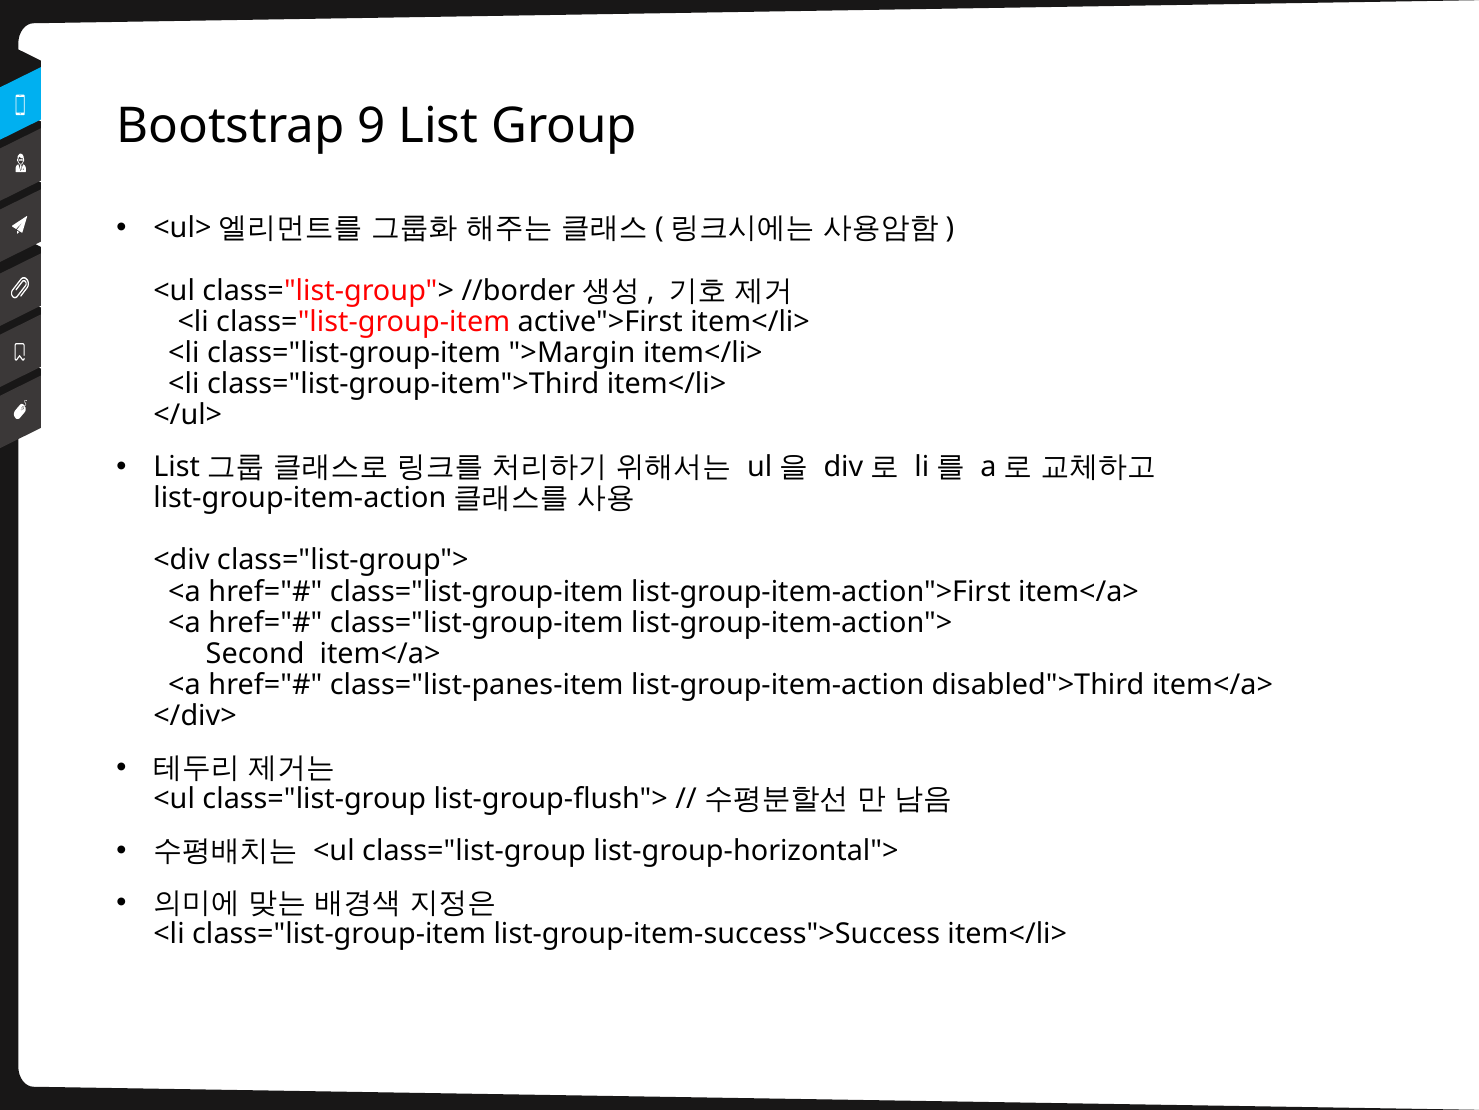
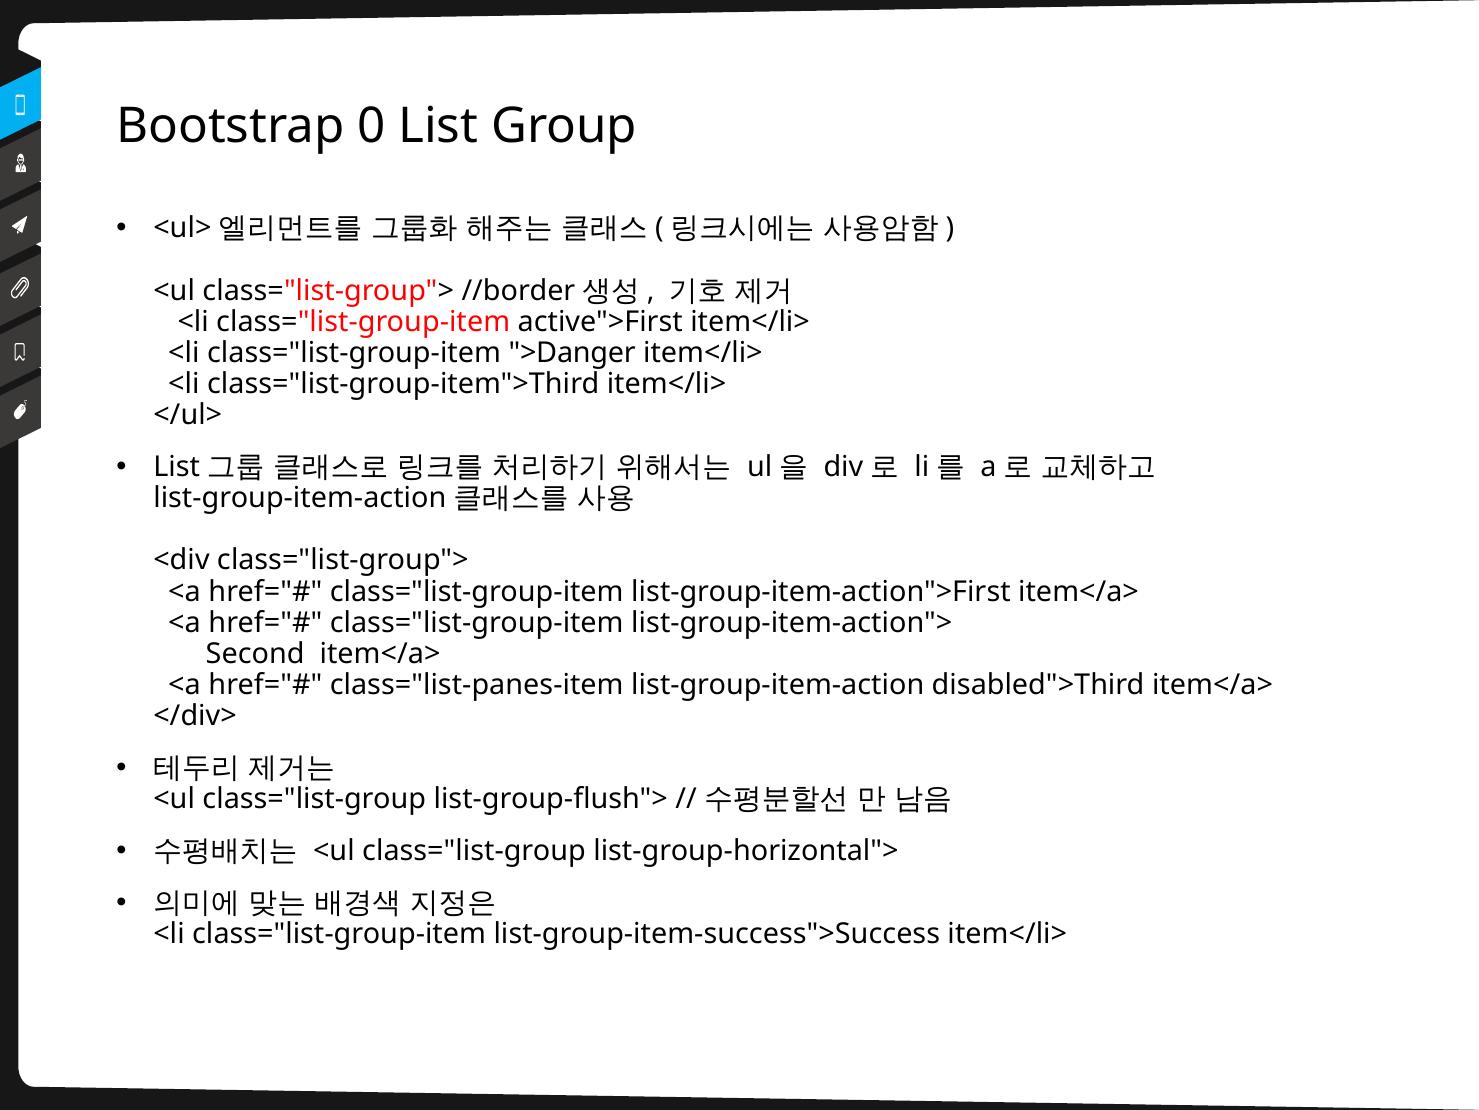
9: 9 -> 0 (372, 126)
>Margin: >Margin -> >Danger (572, 353)
